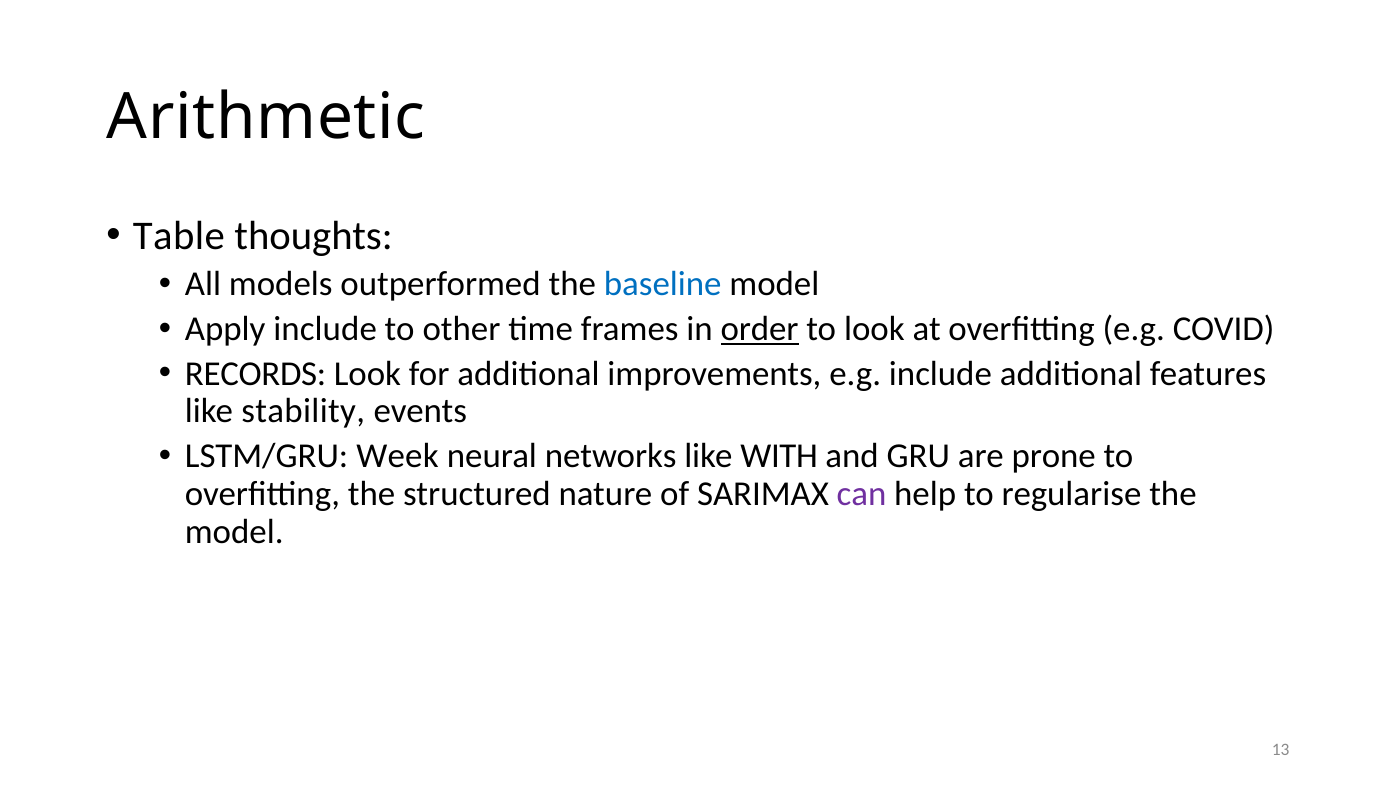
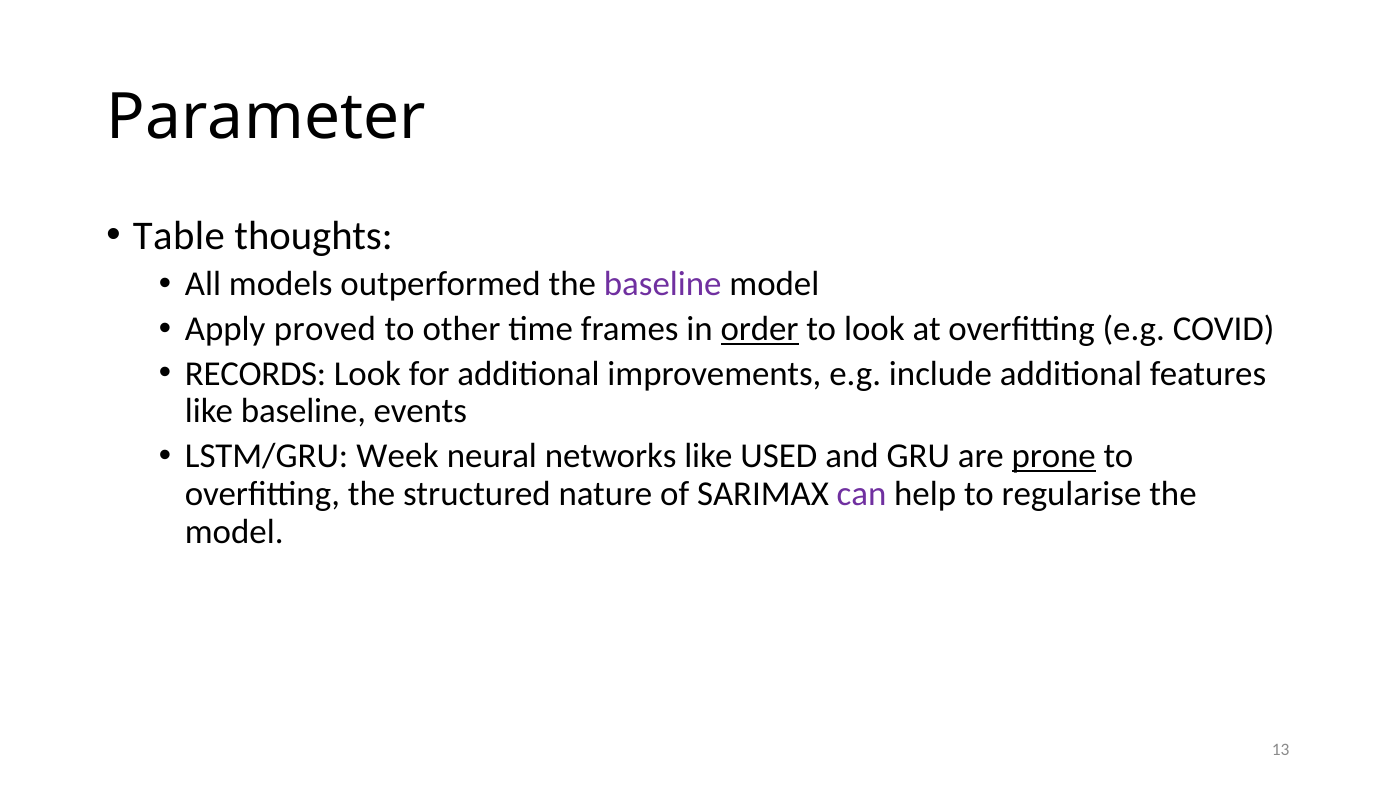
Arithmetic: Arithmetic -> Parameter (266, 117)
baseline colour: blue -> purple (663, 284)
Apply include: include -> proved (325, 329)
like stability: stability -> baseline (303, 412)
WITH: WITH -> USED (779, 457)
prone underline: none -> present (1054, 457)
